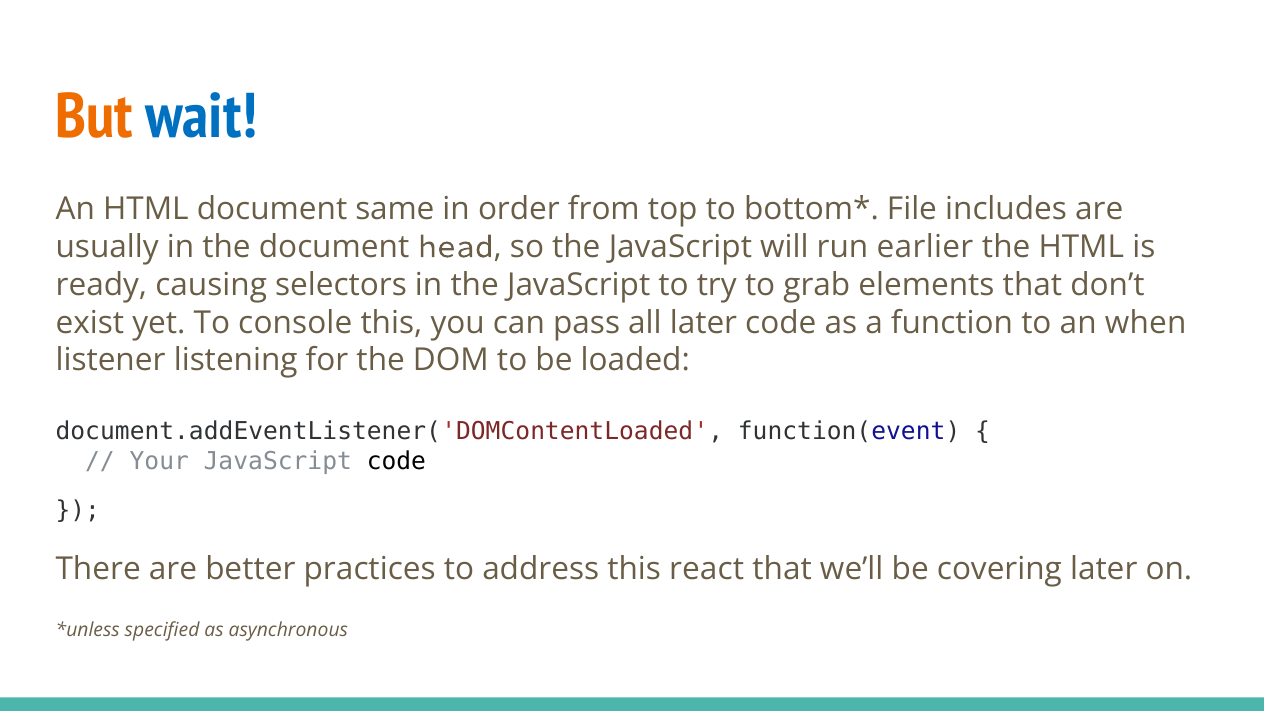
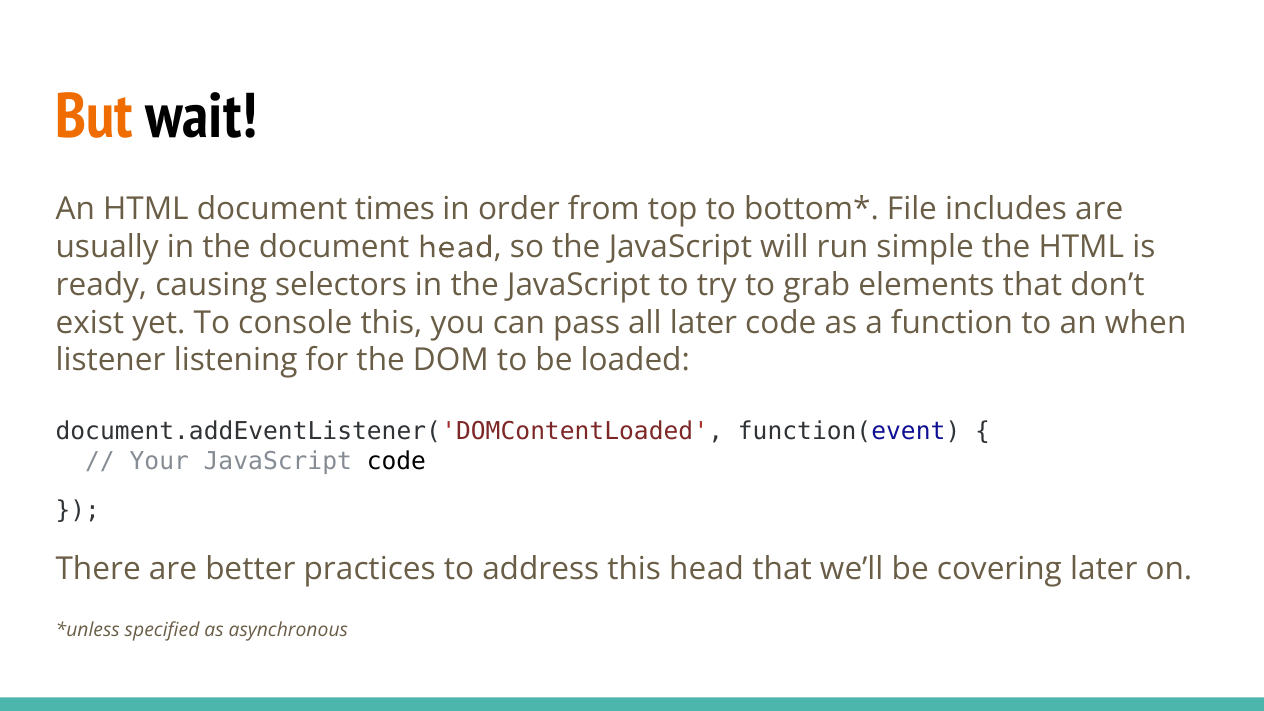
wait colour: blue -> black (201, 116)
same: same -> times (395, 209)
earlier: earlier -> simple (925, 247)
this react: react -> head (706, 569)
